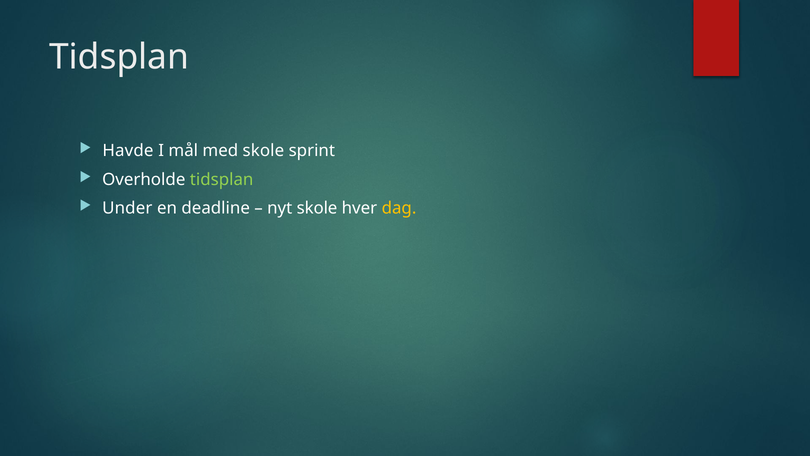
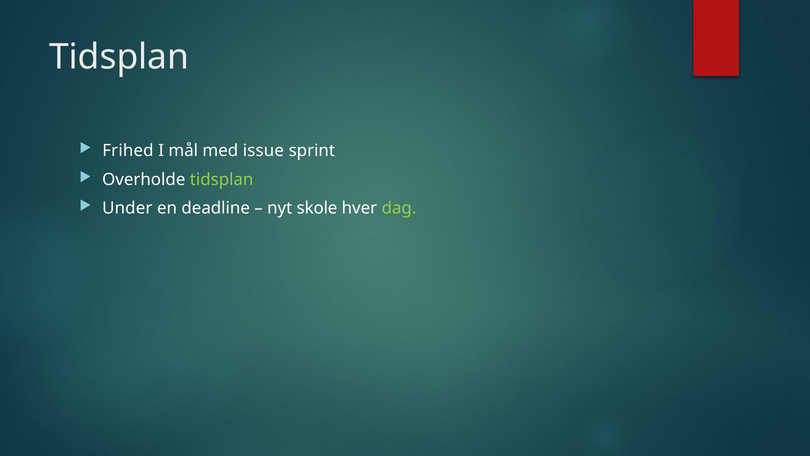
Havde: Havde -> Frihed (128, 151)
med skole: skole -> issue (263, 151)
dag colour: yellow -> light green (399, 208)
